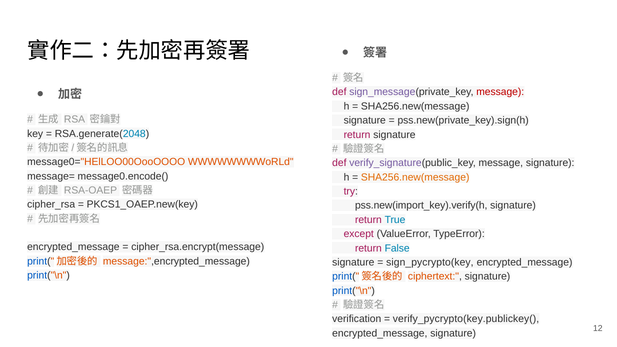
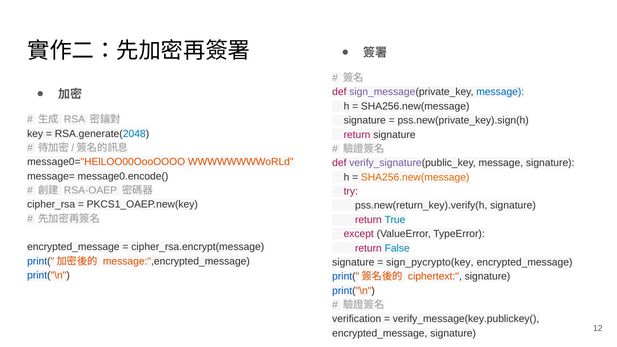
message colour: red -> blue (500, 92)
pss.new(import_key).verify(h: pss.new(import_key).verify(h -> pss.new(return_key).verify(h (421, 206)
verify_pycrypto(key.publickey(: verify_pycrypto(key.publickey( -> verify_message(key.publickey( (466, 319)
